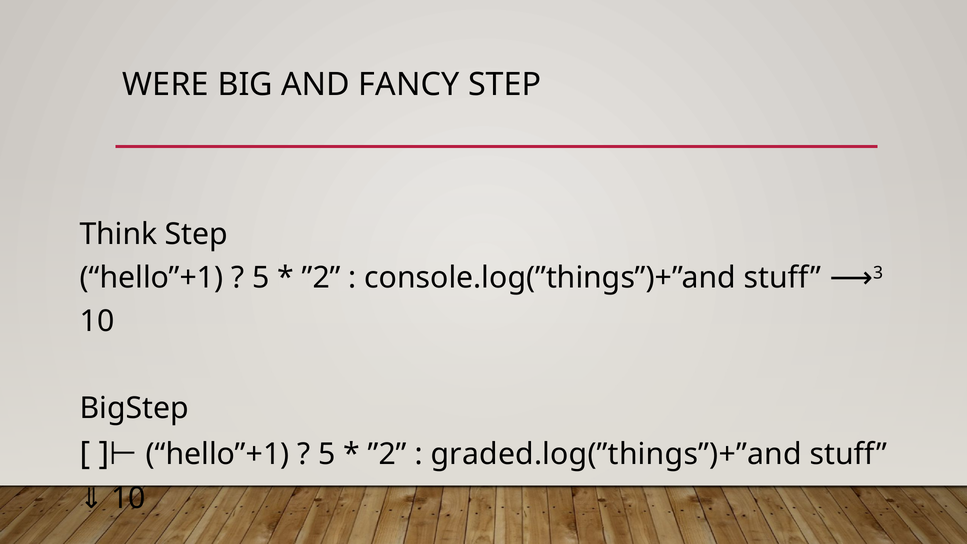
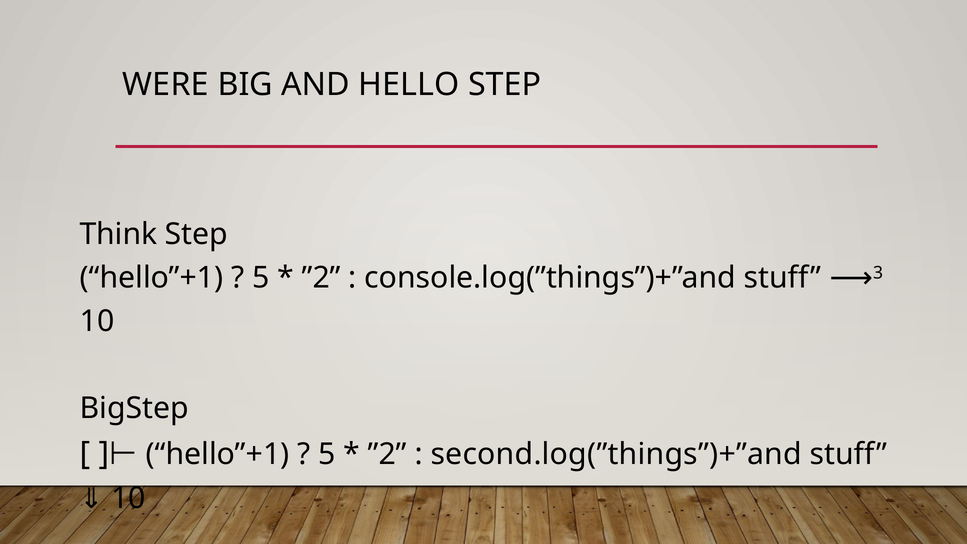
FANCY: FANCY -> HELLO (409, 85)
graded.log(”things”)+”and: graded.log(”things”)+”and -> second.log(”things”)+”and (616, 454)
